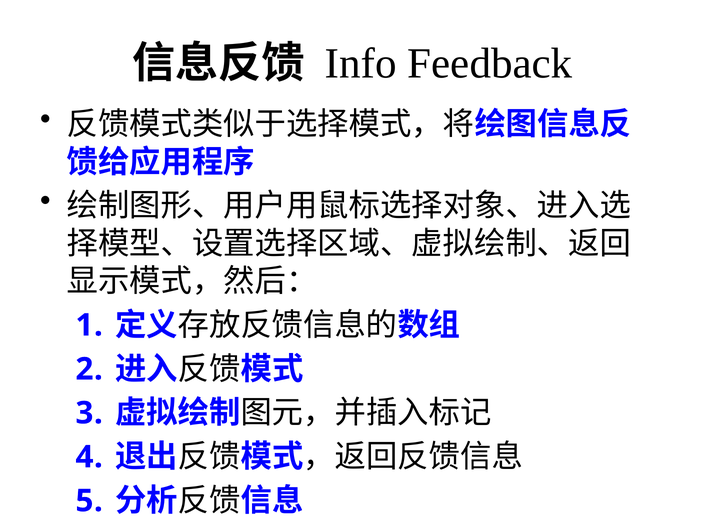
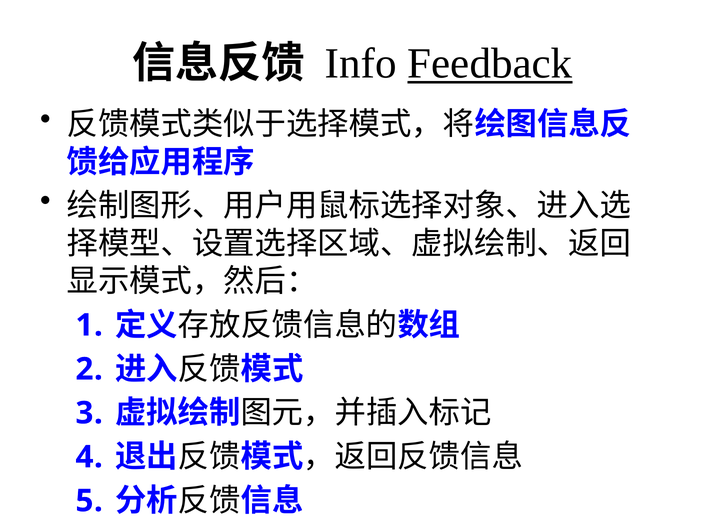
Feedback underline: none -> present (490, 64)
